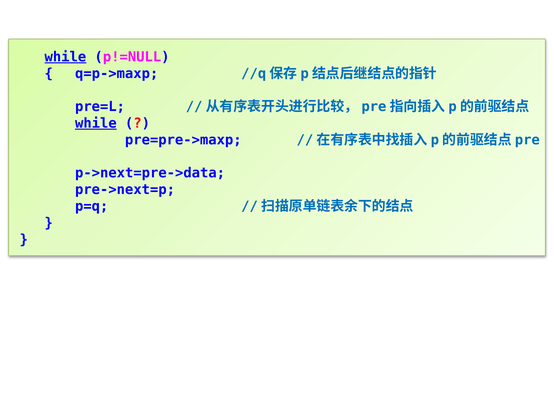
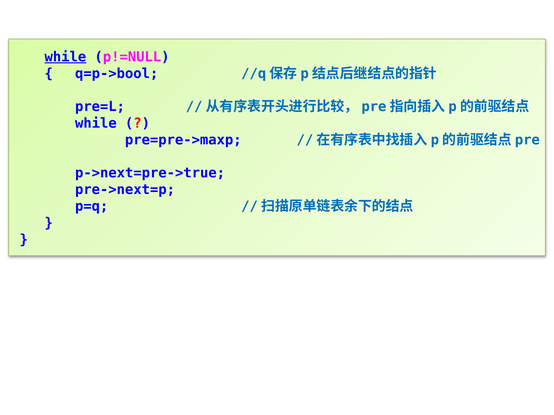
q=p->maxp: q=p->maxp -> q=p->bool (117, 74)
while underline: present -> none (96, 123)
p->next=pre->data: p->next=pre->data -> p->next=pre->true (150, 173)
